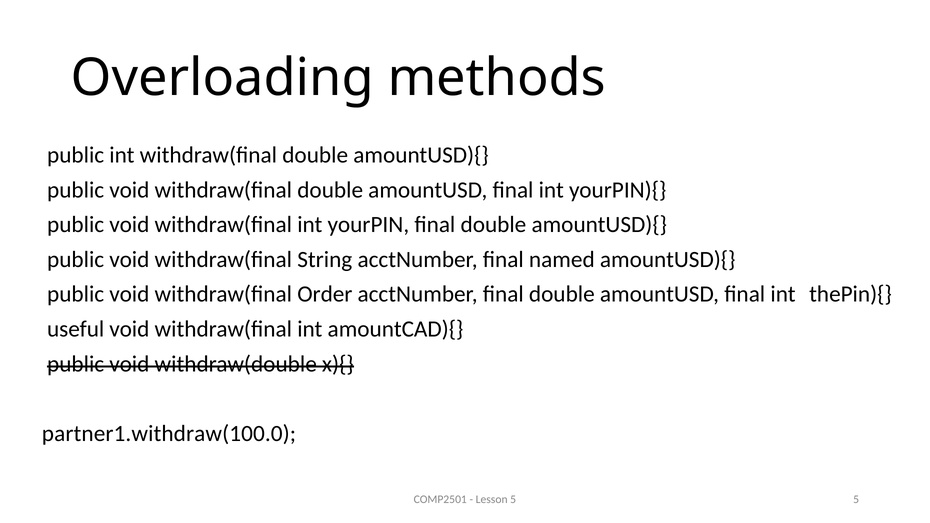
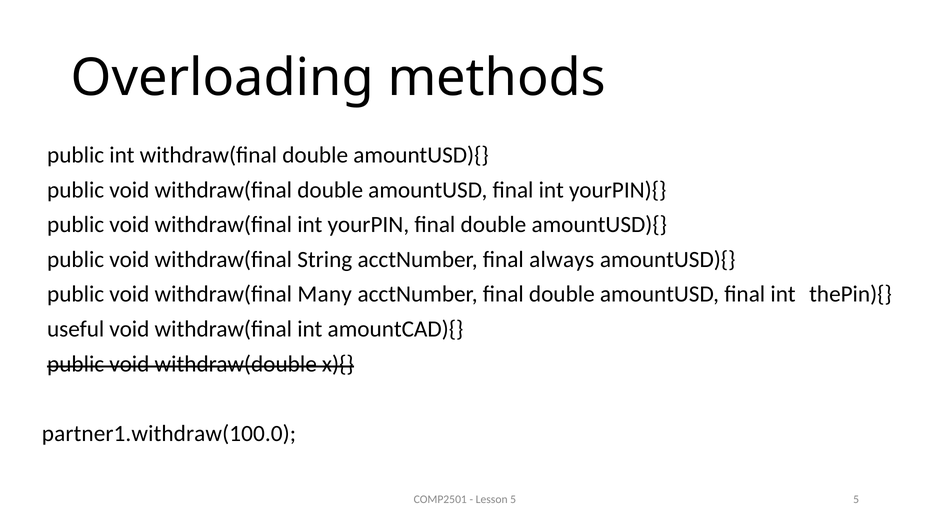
named: named -> always (562, 260)
Order: Order -> Many (325, 294)
